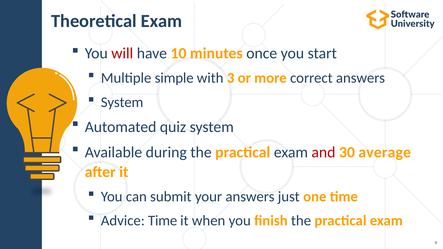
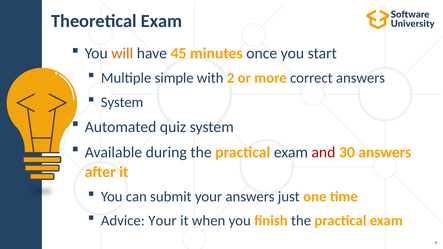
will colour: red -> orange (122, 53)
10: 10 -> 45 (179, 53)
3: 3 -> 2 (231, 78)
30 average: average -> answers (385, 152)
Advice Time: Time -> Your (162, 221)
